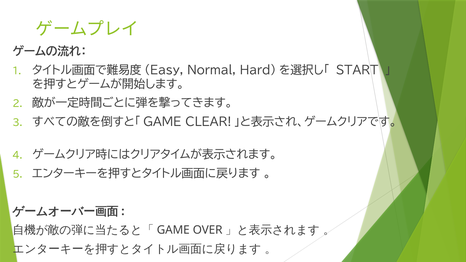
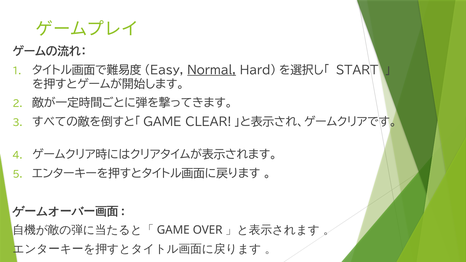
Normal underline: none -> present (212, 70)
